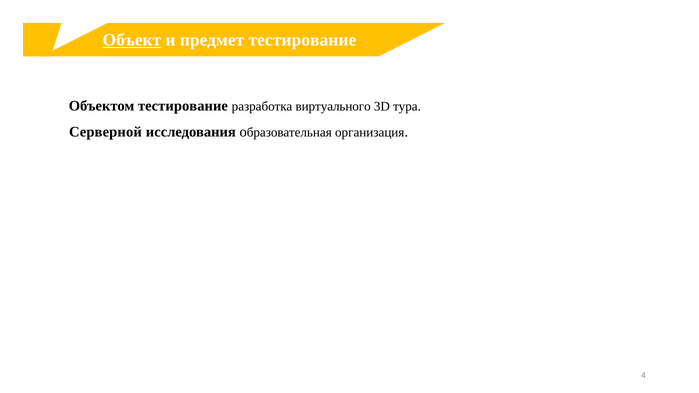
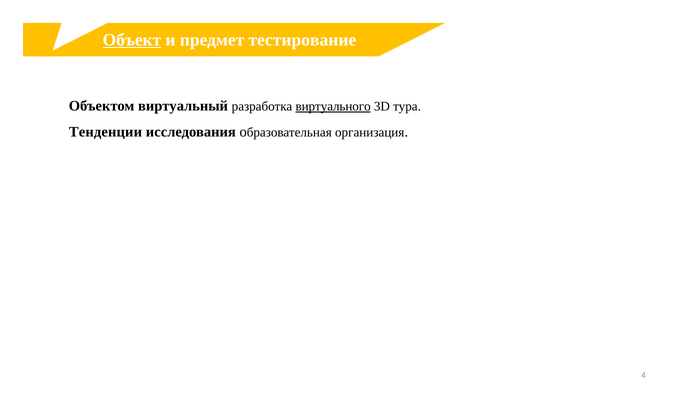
Объектом тестирование: тестирование -> виртуальный (183, 106)
виртуального underline: none -> present (333, 106)
Серверной: Серверной -> Тенденции (105, 132)
